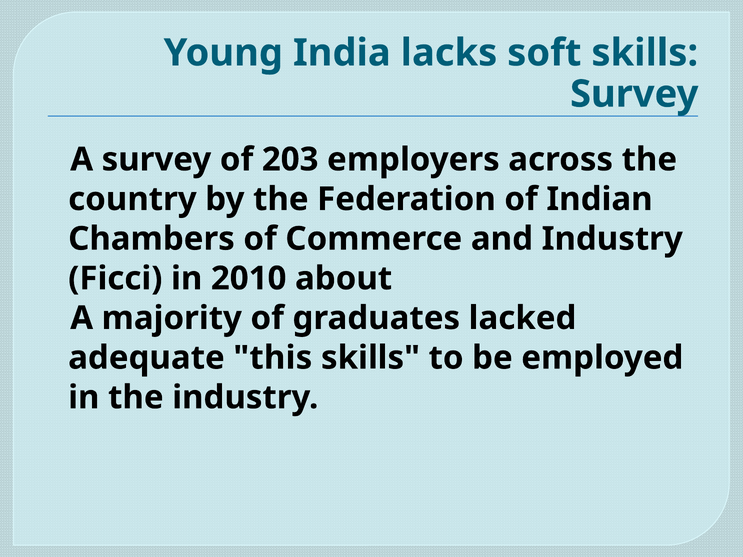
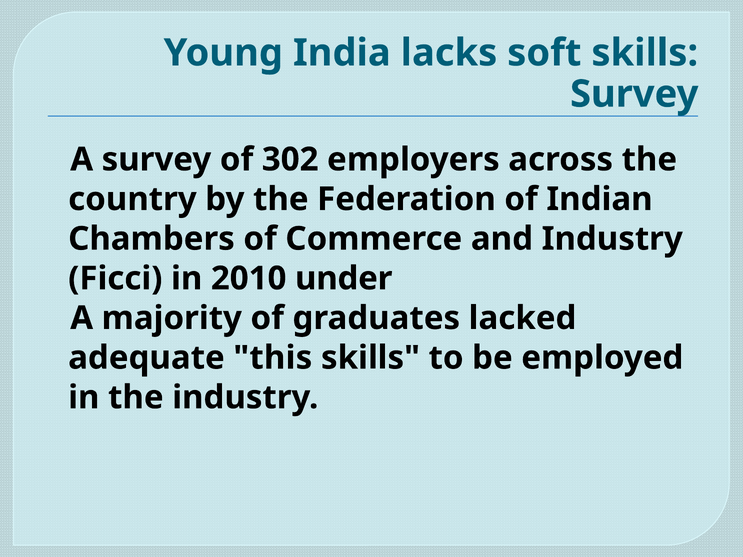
203: 203 -> 302 (290, 160)
about: about -> under (344, 279)
